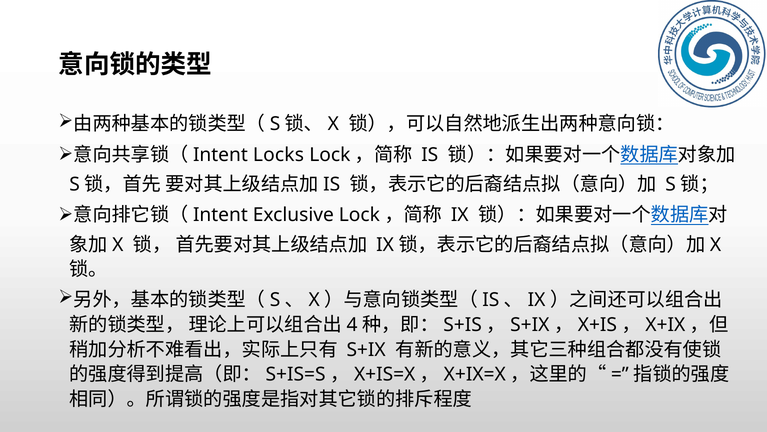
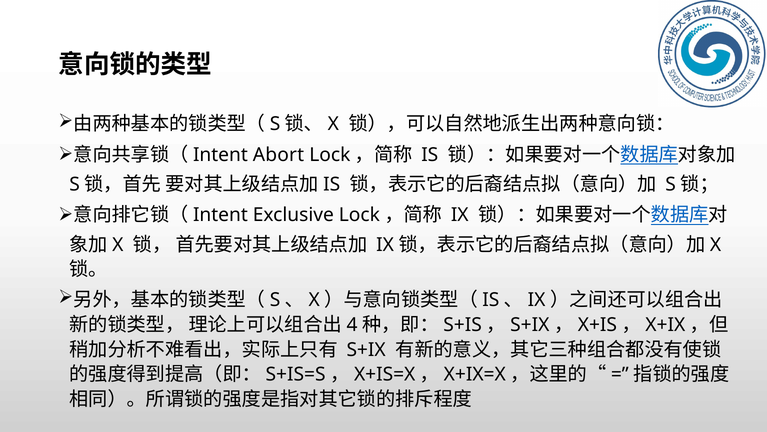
Locks: Locks -> Abort (278, 155)
